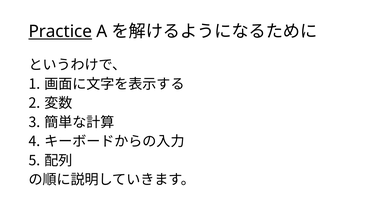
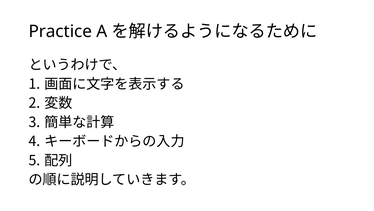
Practice underline: present -> none (60, 31)
